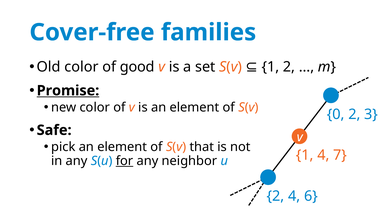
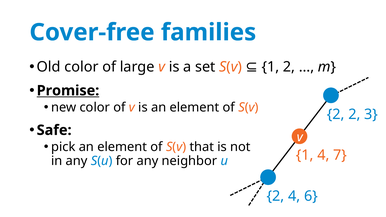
good: good -> large (137, 67)
0: 0 -> 2 (336, 114)
for underline: present -> none (125, 161)
